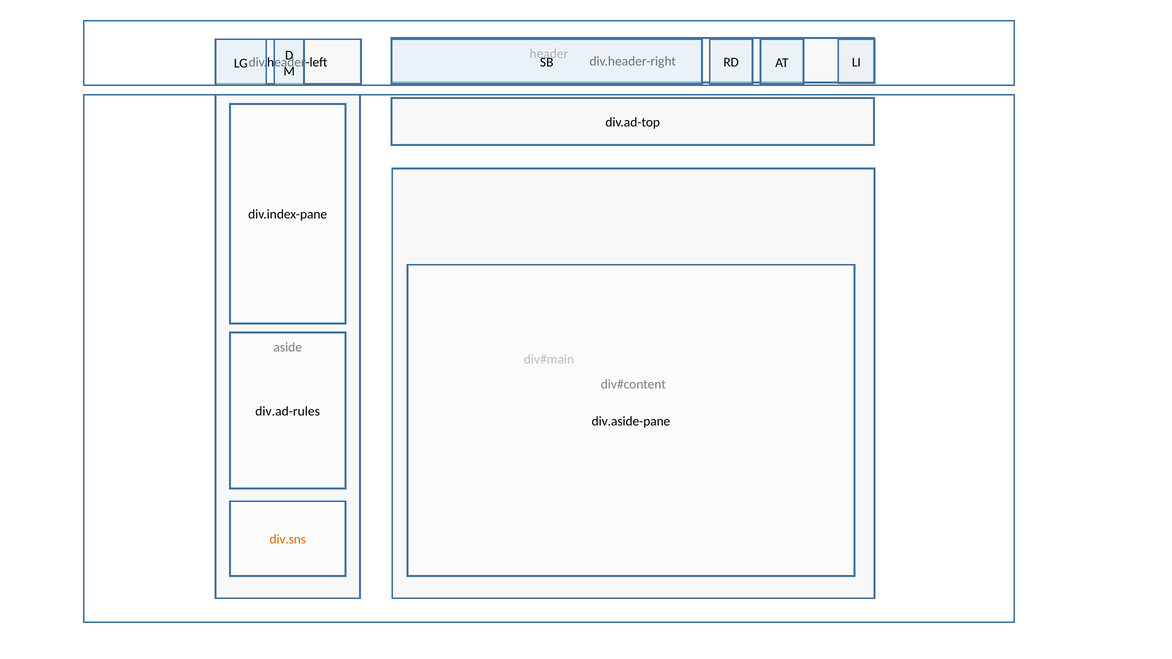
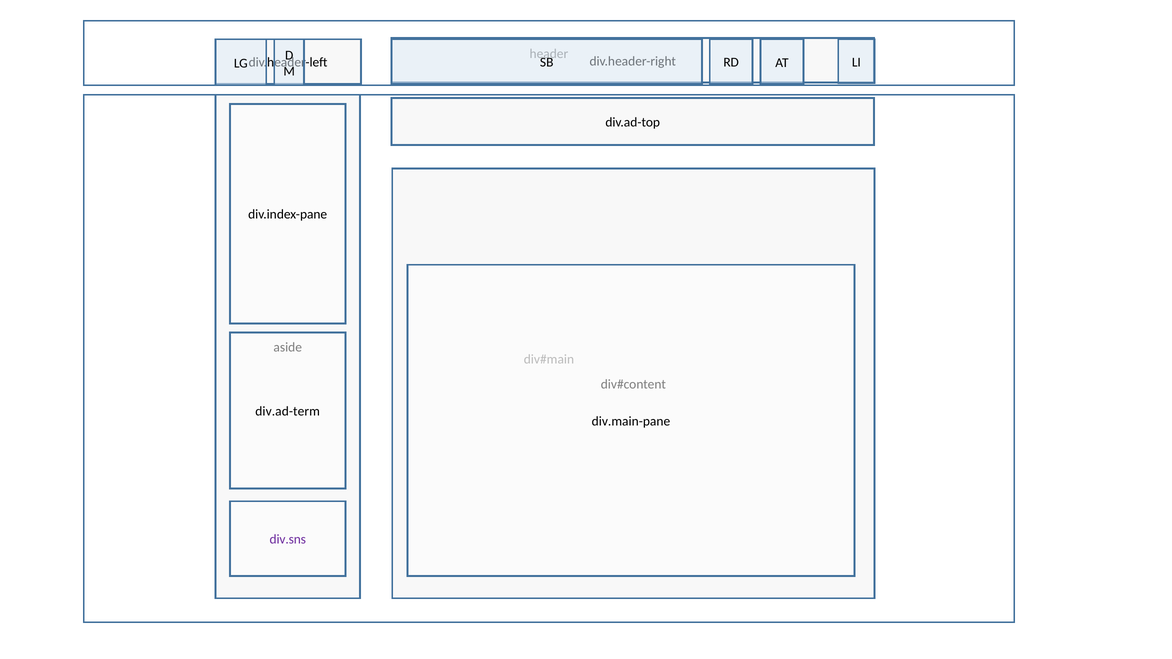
div.ad-rules: div.ad-rules -> div.ad-term (288, 412)
div.aside-pane: div.aside-pane -> div.main-pane (631, 421)
div.sns colour: orange -> purple (288, 540)
